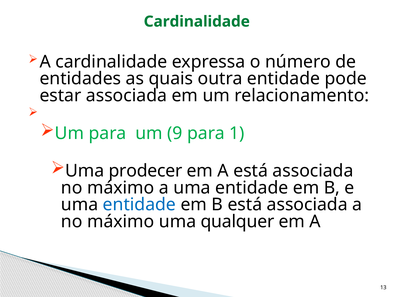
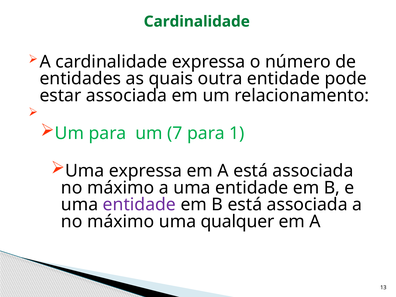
9: 9 -> 7 (175, 133)
Uma prodecer: prodecer -> expressa (145, 171)
entidade colour: blue -> purple (139, 205)
